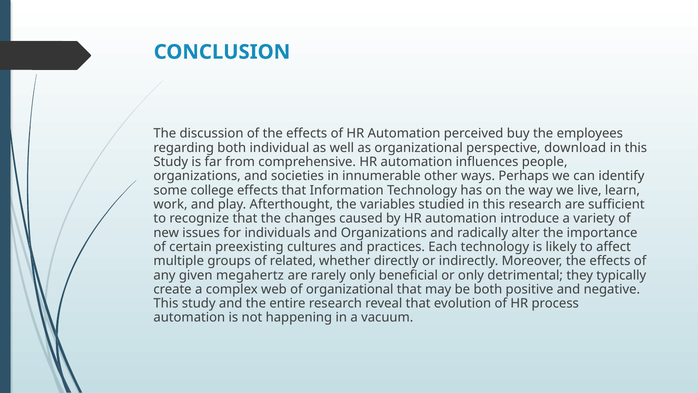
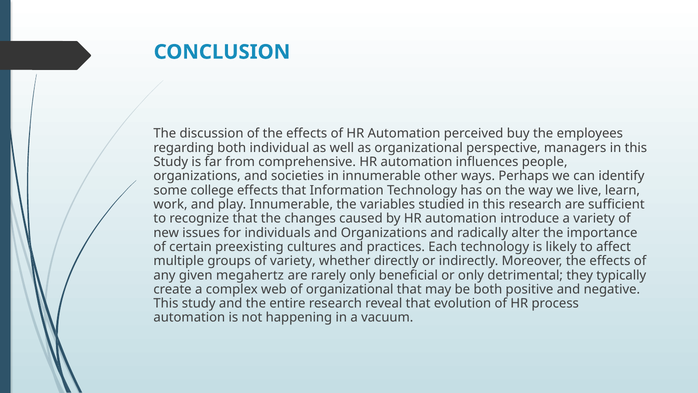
download: download -> managers (575, 148)
play Afterthought: Afterthought -> Innumerable (291, 204)
of related: related -> variety (293, 261)
